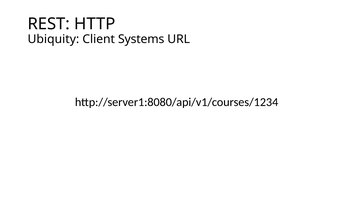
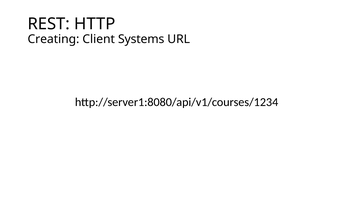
Ubiquity: Ubiquity -> Creating (53, 39)
